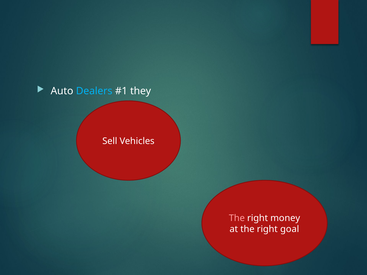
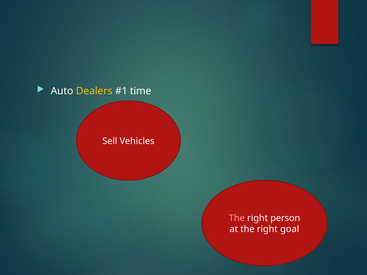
Dealers colour: light blue -> yellow (94, 91)
they: they -> time (141, 91)
money: money -> person (285, 218)
